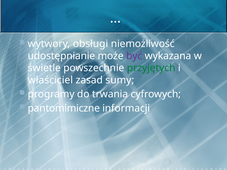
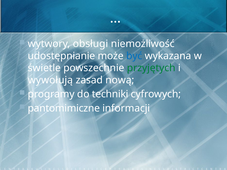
być colour: purple -> blue (134, 56)
właściciel: właściciel -> wywołują (50, 80)
sumy: sumy -> nową (120, 80)
trwania: trwania -> techniki (110, 94)
